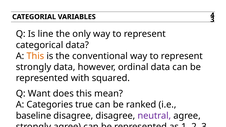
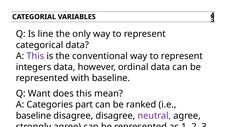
This colour: orange -> purple (35, 56)
strongly: strongly -> integers (34, 67)
with squared: squared -> baseline (111, 78)
true: true -> part (84, 105)
